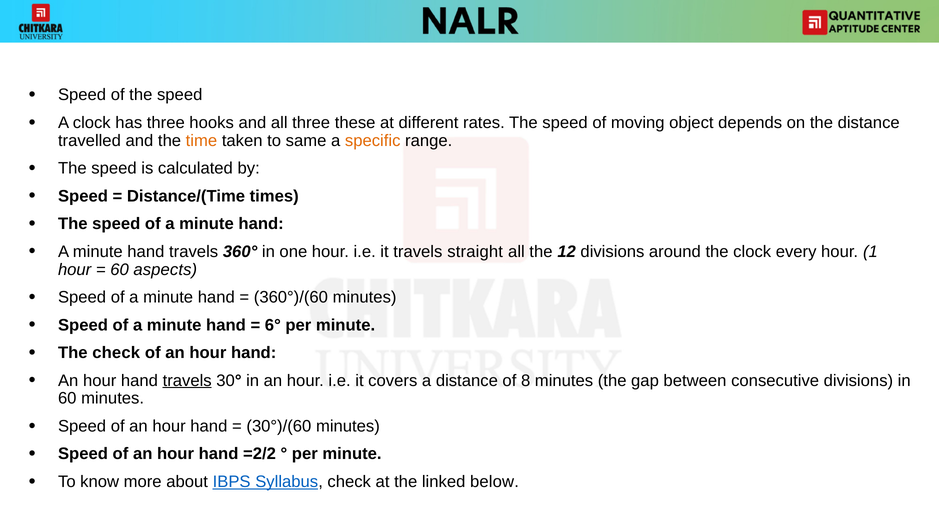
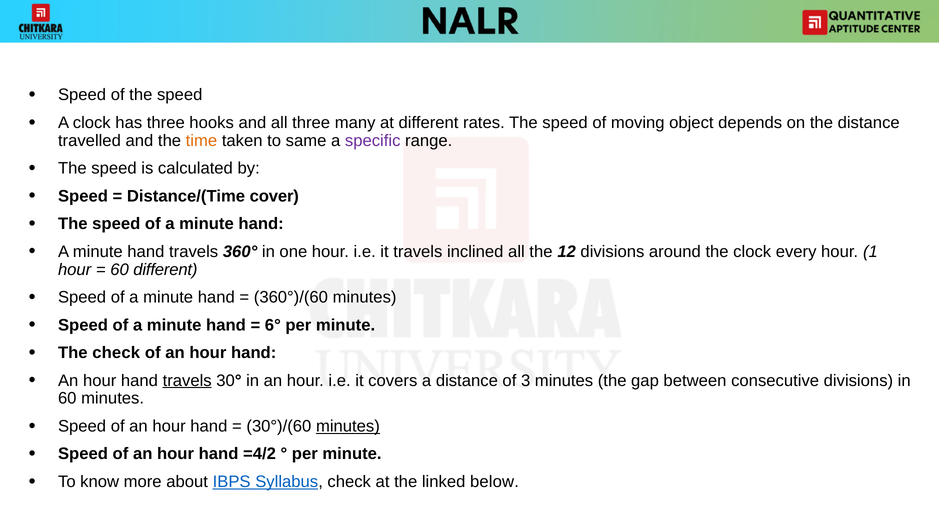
these: these -> many (355, 123)
specific colour: orange -> purple (373, 141)
times: times -> cover (274, 196)
straight: straight -> inclined (475, 252)
60 aspects: aspects -> different (165, 270)
8: 8 -> 3 (526, 381)
minutes underline: none -> present (348, 426)
=2/2: =2/2 -> =4/2 (259, 454)
